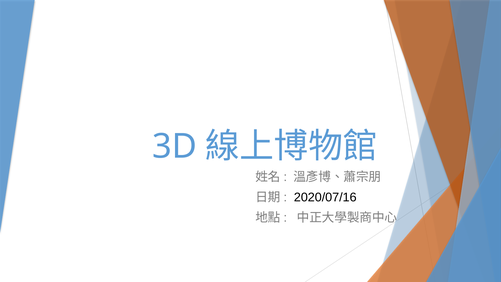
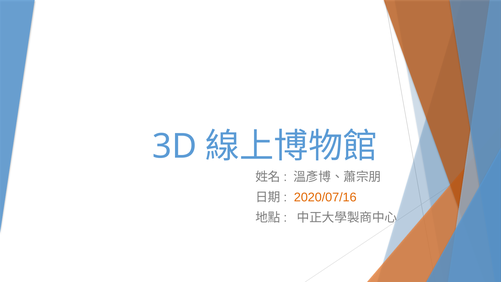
2020/07/16 colour: black -> orange (325, 197)
